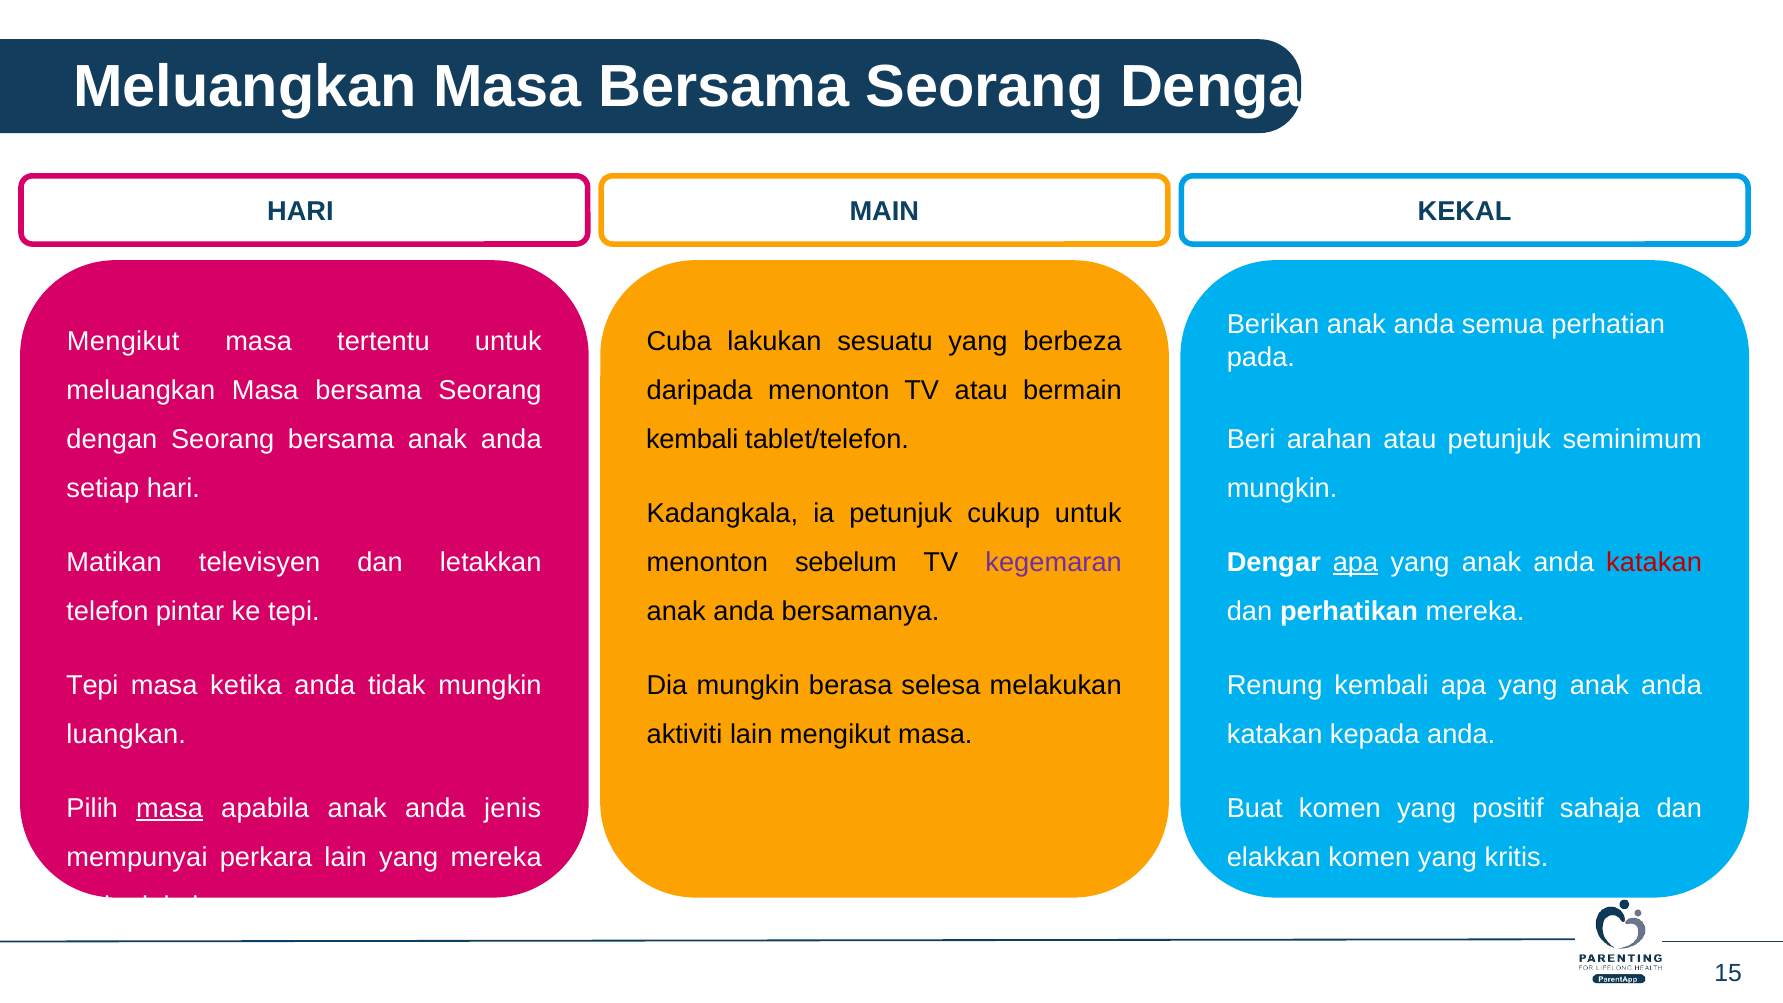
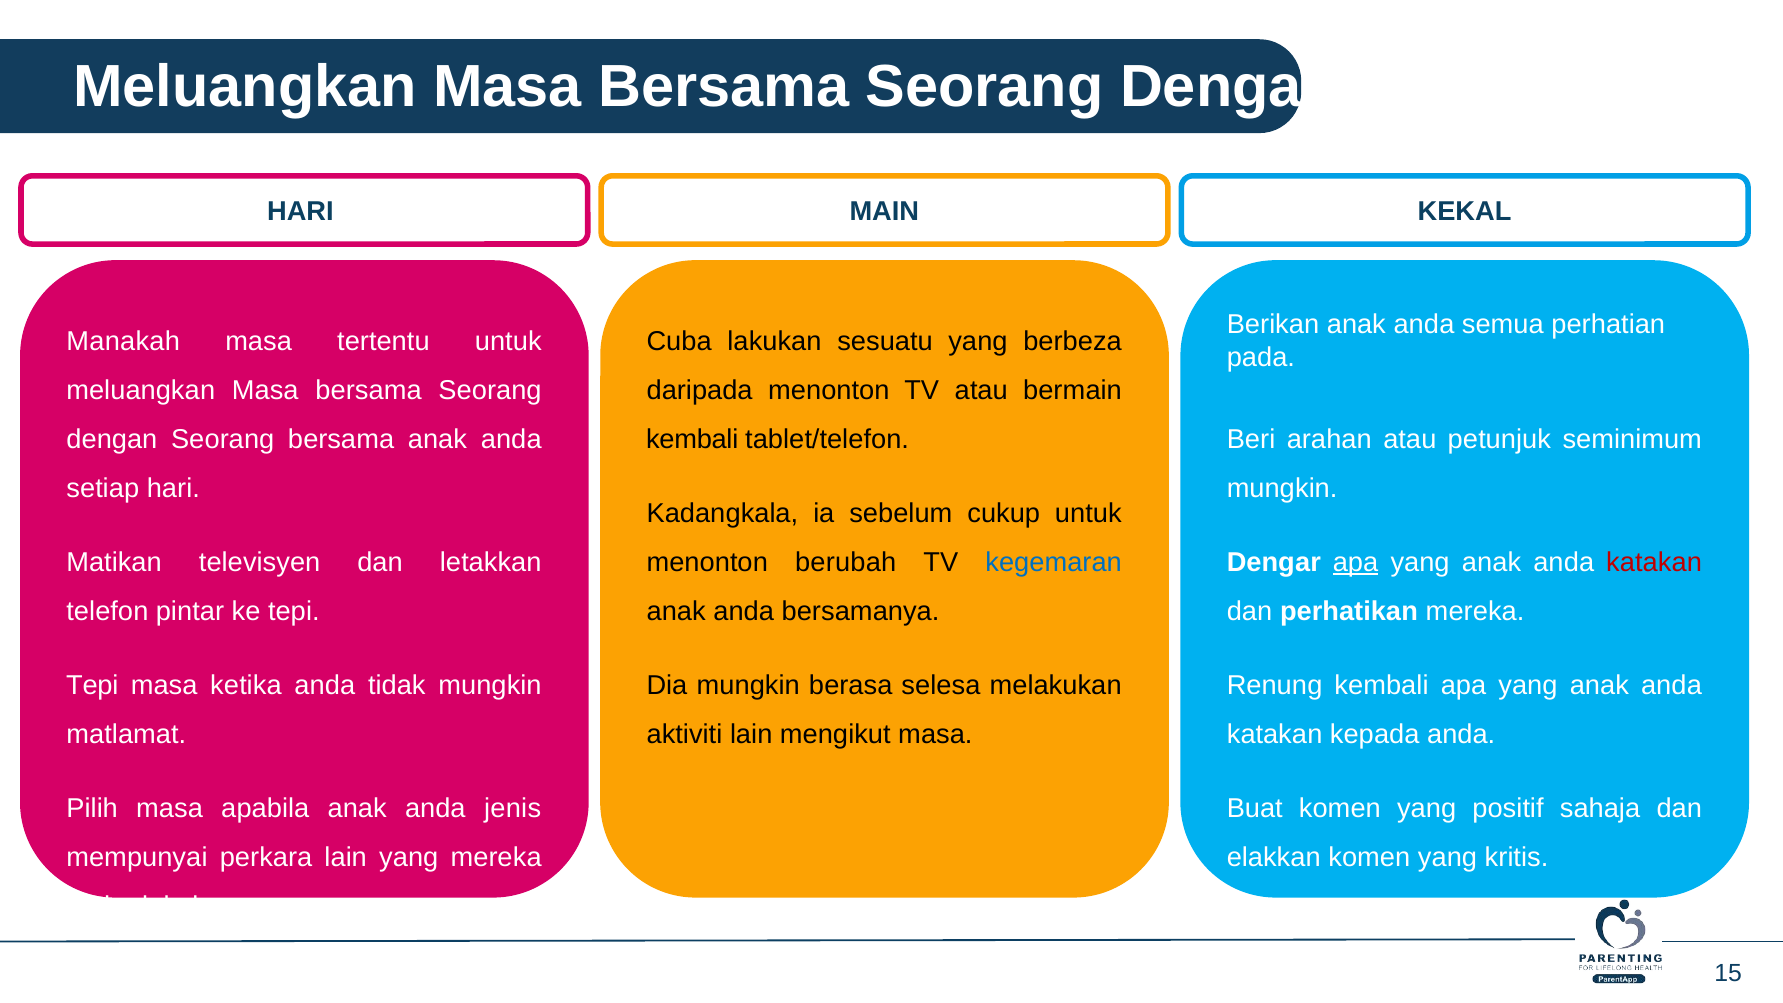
Mengikut: Mengikut -> Manakah (123, 341)
ia petunjuk: petunjuk -> sebelum (901, 513)
sebelum: sebelum -> berubah (846, 562)
kegemaran colour: purple -> blue (1054, 562)
luangkan: luangkan -> matlamat (126, 734)
masa underline: present -> none (170, 808)
